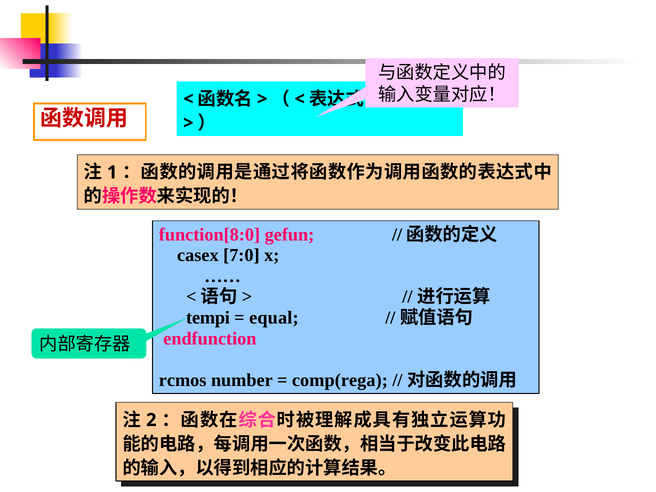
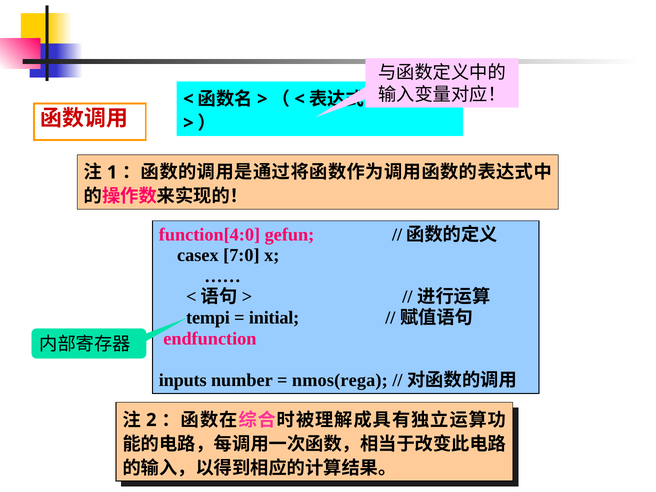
function[8:0: function[8:0 -> function[4:0 (209, 235)
equal: equal -> initial (274, 318)
rcmos: rcmos -> inputs (183, 380)
comp(rega: comp(rega -> nmos(rega (340, 380)
